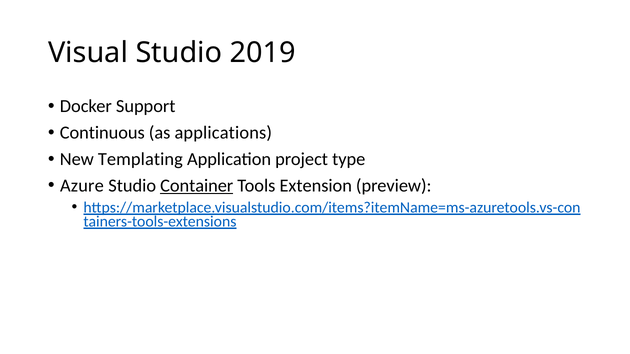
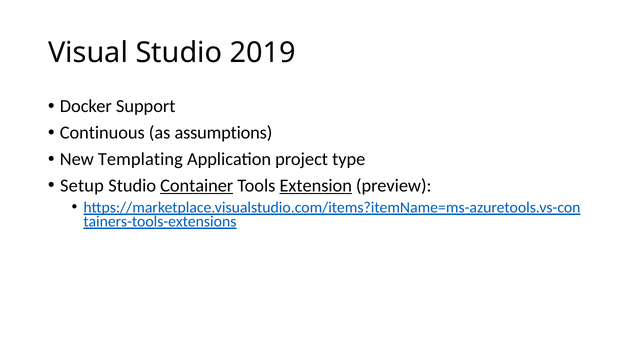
applications: applications -> assumptions (223, 133)
Azure: Azure -> Setup (82, 186)
Extension underline: none -> present (316, 186)
